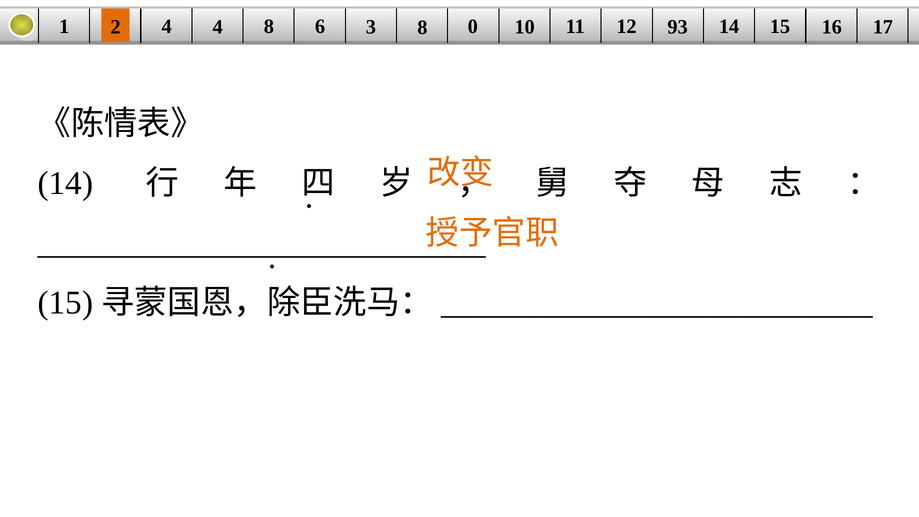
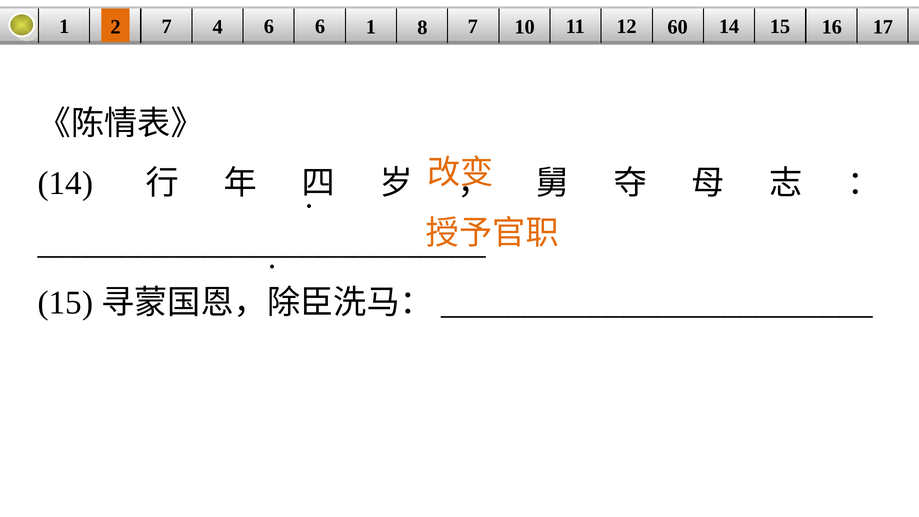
2 4: 4 -> 7 (167, 26)
4 8: 8 -> 6 (269, 27)
6 3: 3 -> 1 (371, 27)
8 0: 0 -> 7 (473, 26)
93: 93 -> 60 (678, 27)
